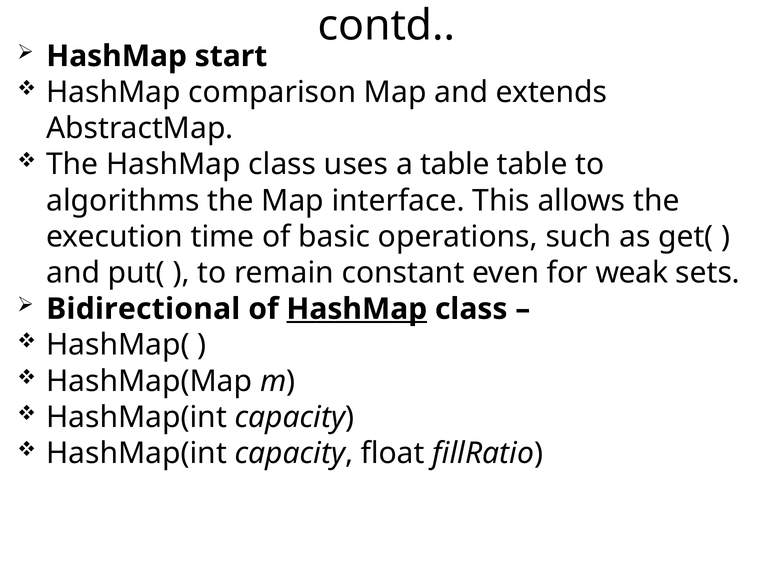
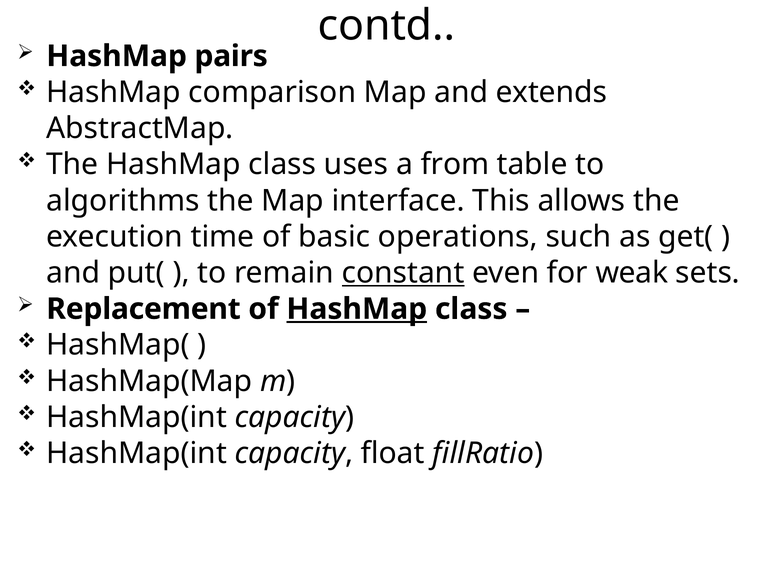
start: start -> pairs (231, 56)
a table: table -> from (455, 164)
constant underline: none -> present (403, 273)
Bidirectional: Bidirectional -> Replacement (144, 309)
